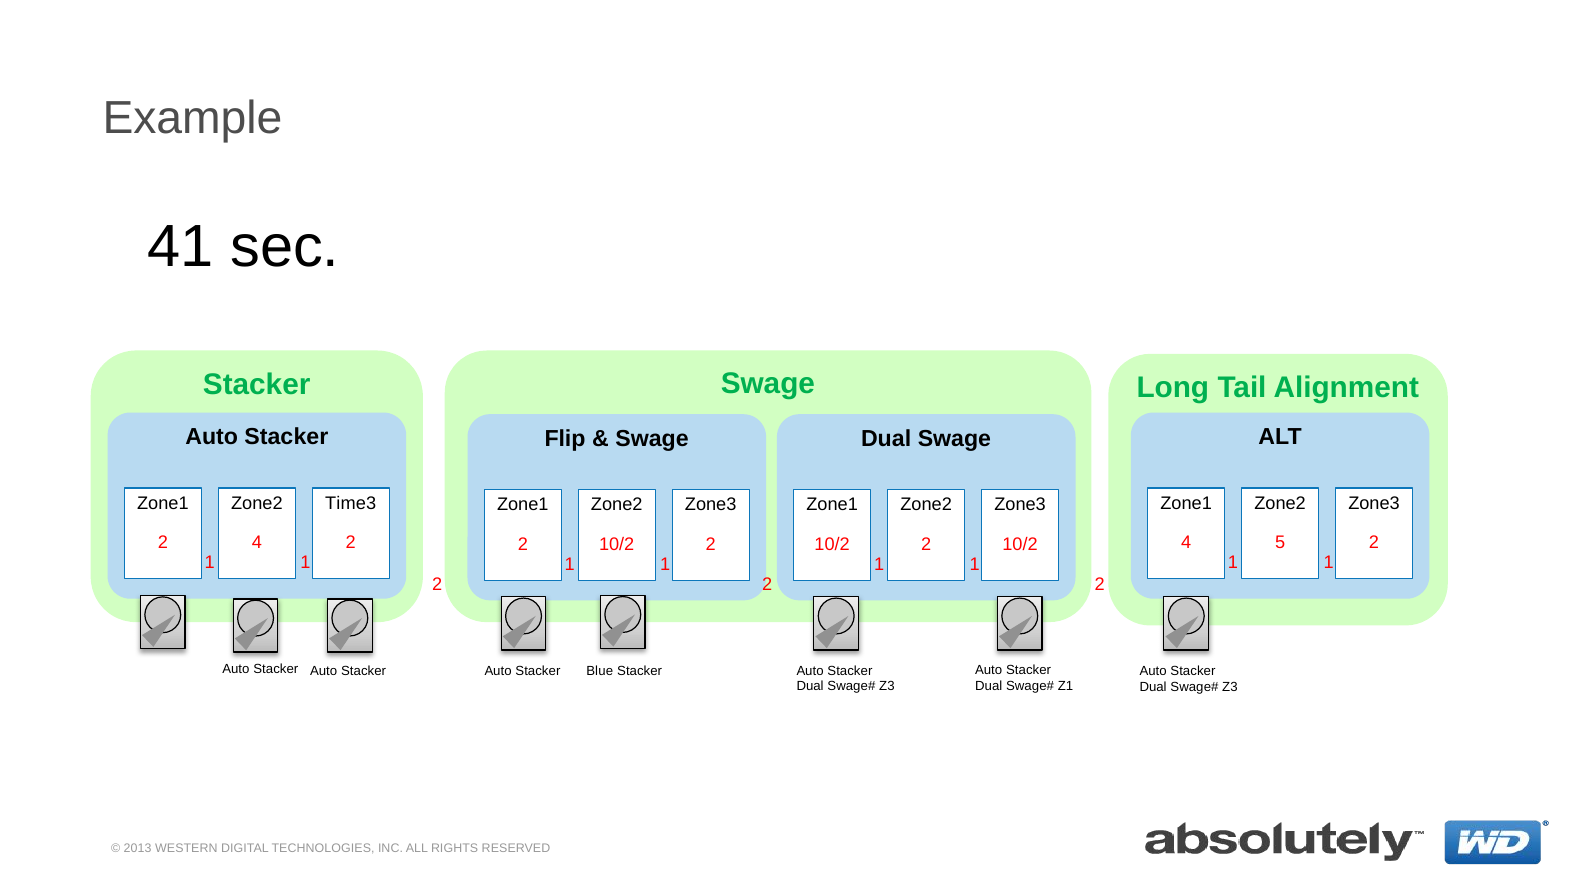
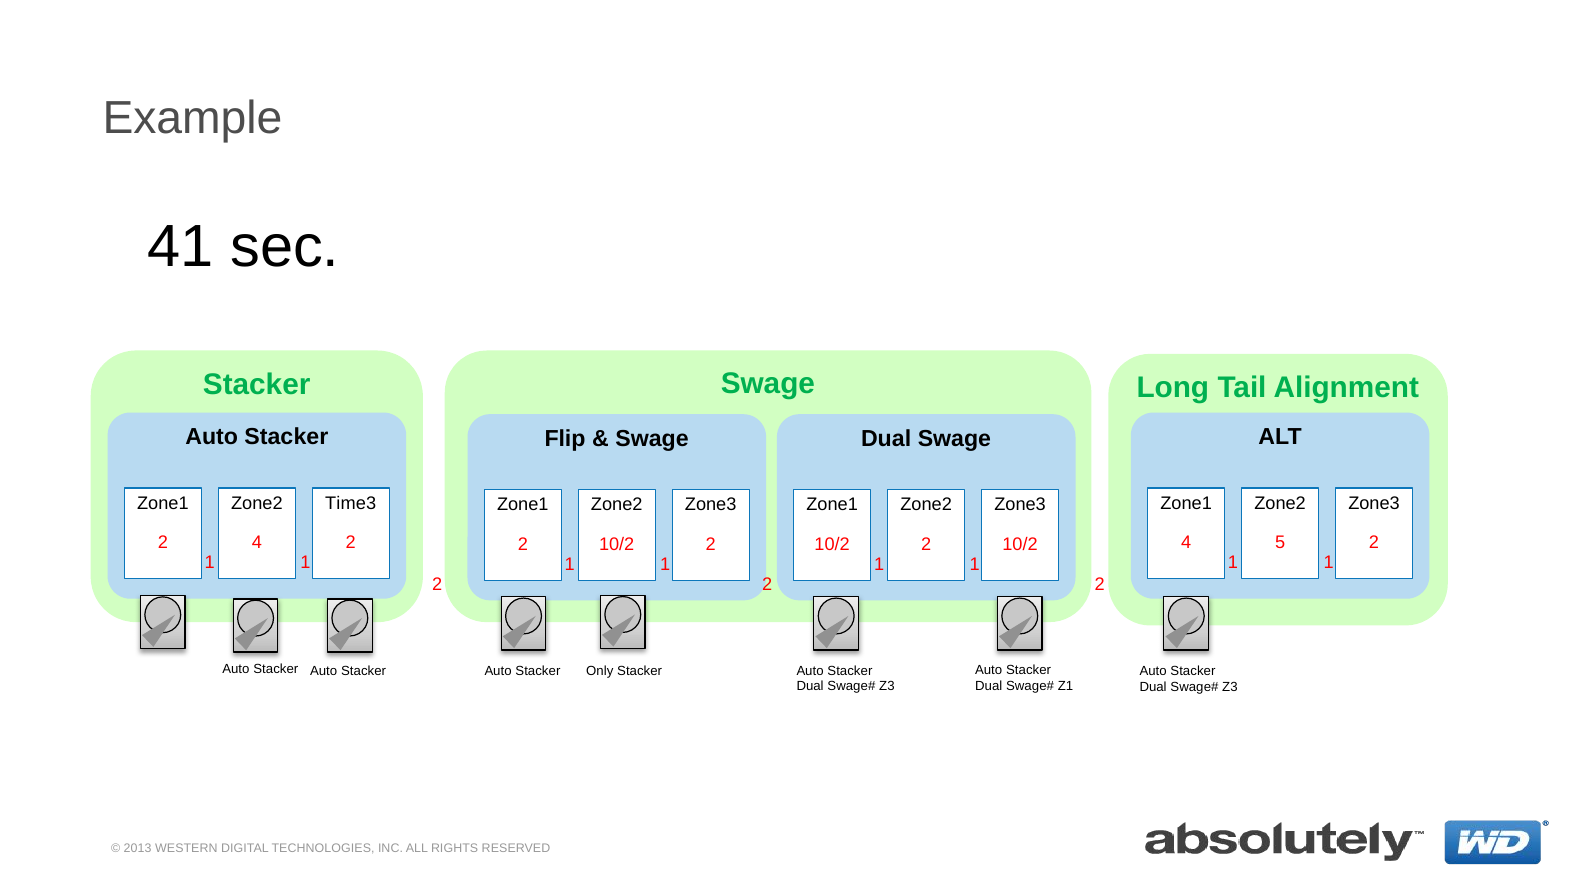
Blue: Blue -> Only (600, 671)
